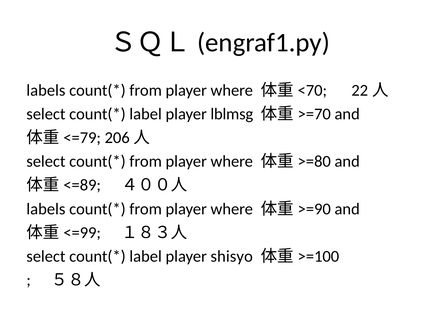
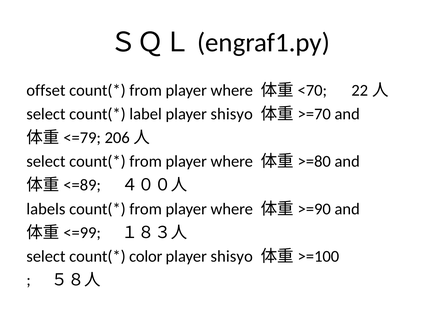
labels: labels -> offset (46, 90)
lblmsg: lblmsg -> shisyo (232, 114)
label: label -> color (146, 256)
